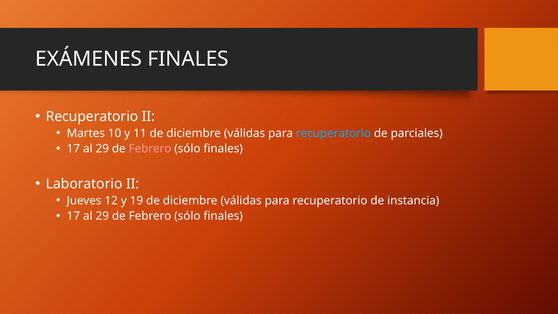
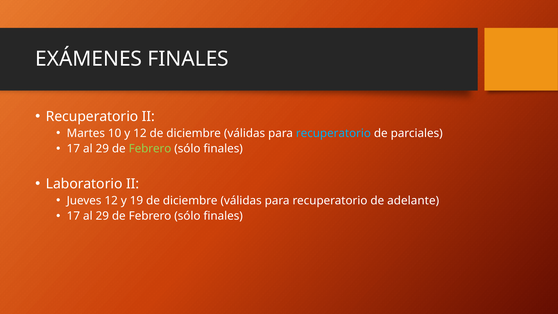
y 11: 11 -> 12 (140, 133)
Febrero colour: pink -> light green (150, 149)
instancia: instancia -> adelante (413, 201)
